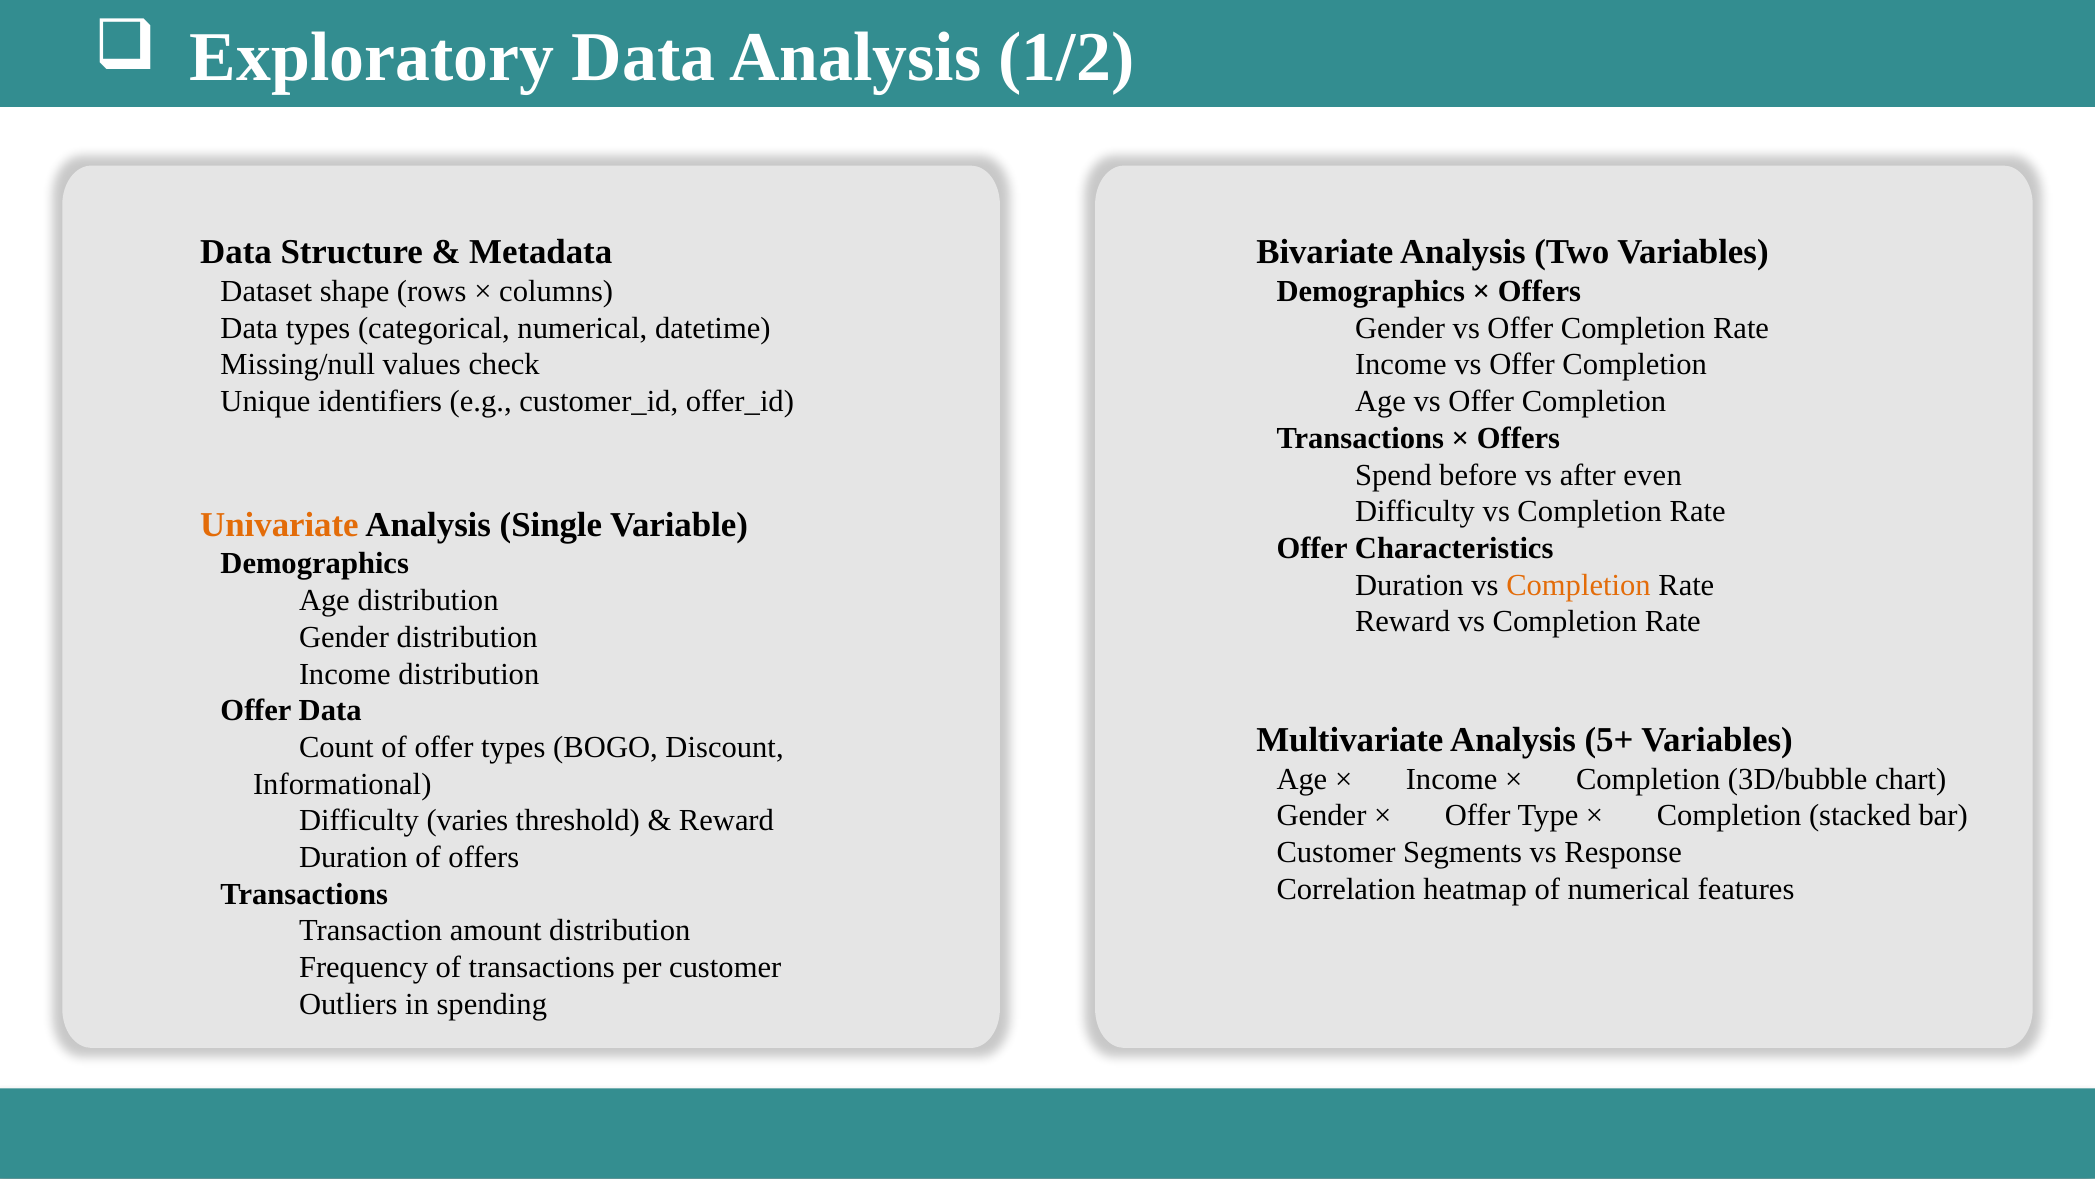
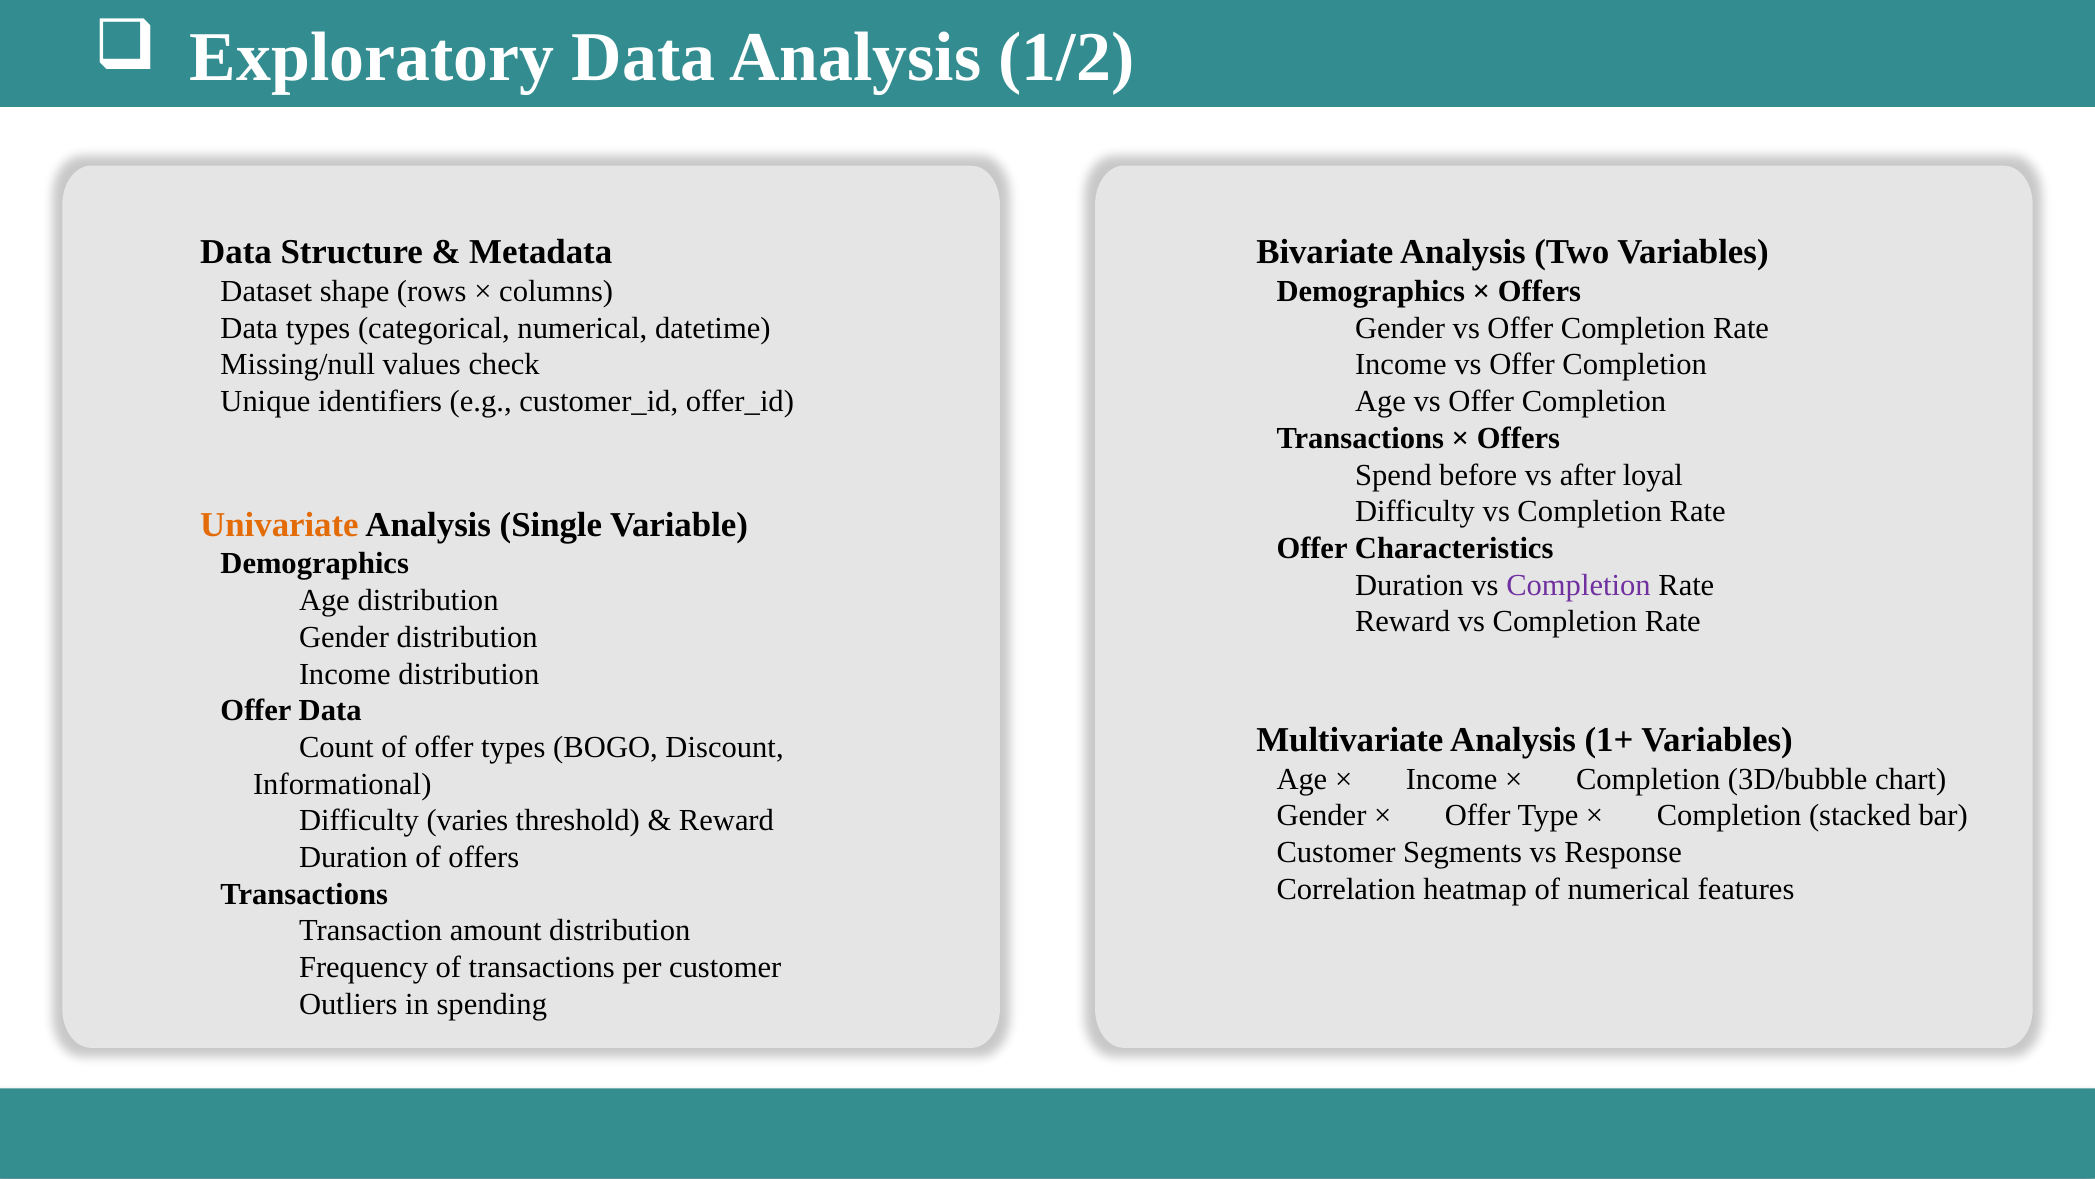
even: even -> loyal (1653, 475)
Completion colour: orange -> purple (1578, 585)
5+: 5+ -> 1+ (1609, 740)
